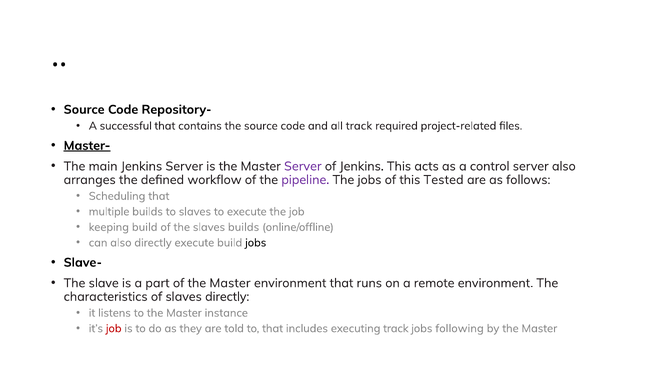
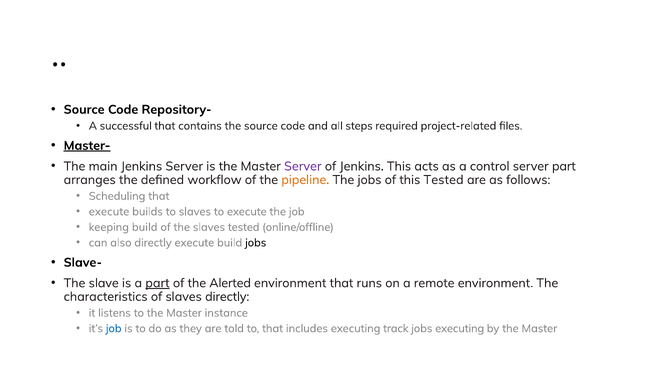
all track: track -> steps (359, 126)
server also: also -> part (564, 166)
pipeline colour: purple -> orange (305, 180)
multiple: multiple -> execute (109, 212)
slaves builds: builds -> tested (244, 227)
part underline: none -> present (157, 283)
of the Master: Master -> Alerted (230, 283)
job colour: red -> blue (114, 328)
jobs following: following -> executing (460, 328)
